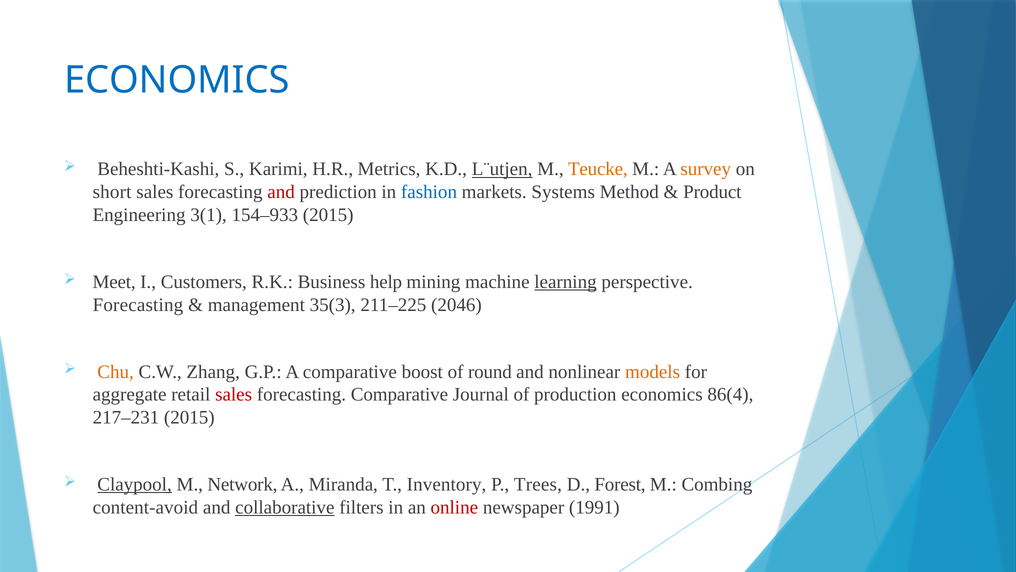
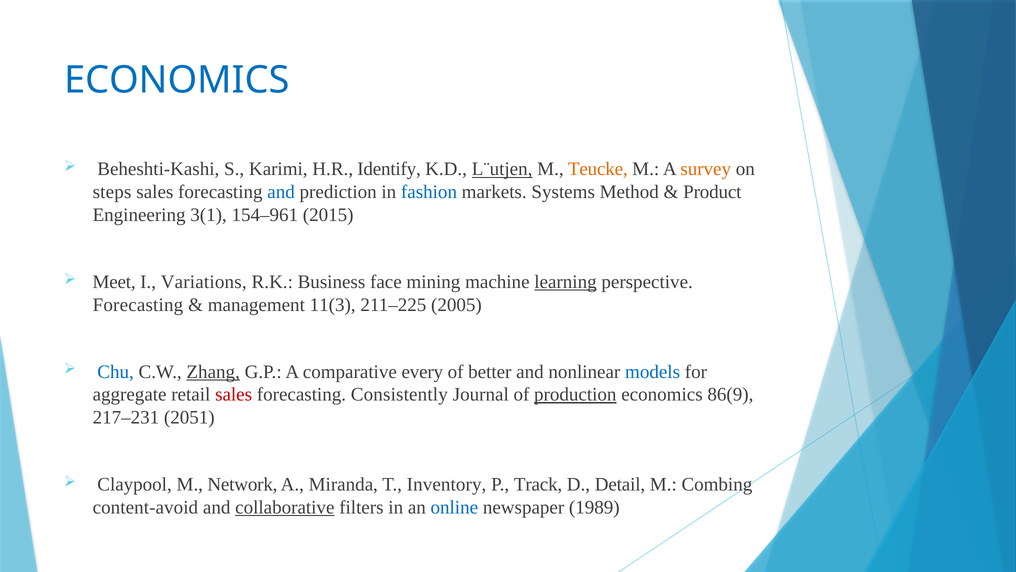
Metrics: Metrics -> Identify (389, 169)
short: short -> steps (112, 192)
and colour: red -> blue (281, 192)
154–933: 154–933 -> 154–961 (265, 215)
Customers: Customers -> Variations (204, 282)
help: help -> face (386, 282)
35(3: 35(3 -> 11(3 (333, 304)
2046: 2046 -> 2005 (456, 304)
Chu colour: orange -> blue (116, 371)
Zhang underline: none -> present (213, 371)
boost: boost -> every (422, 371)
round: round -> better (490, 371)
models colour: orange -> blue (653, 371)
forecasting Comparative: Comparative -> Consistently (399, 394)
production underline: none -> present (575, 394)
86(4: 86(4 -> 86(9 (730, 394)
217–231 2015: 2015 -> 2051 (189, 417)
Claypool underline: present -> none (135, 484)
Trees: Trees -> Track (538, 484)
Forest: Forest -> Detail (620, 484)
online colour: red -> blue (454, 507)
1991: 1991 -> 1989 (594, 507)
